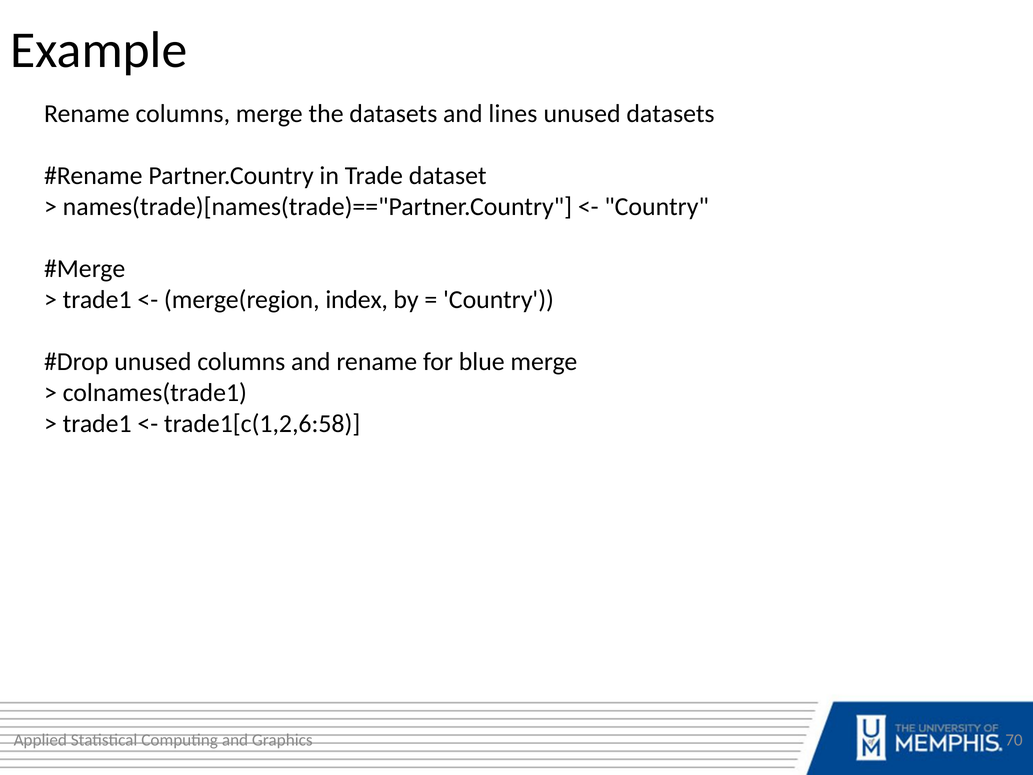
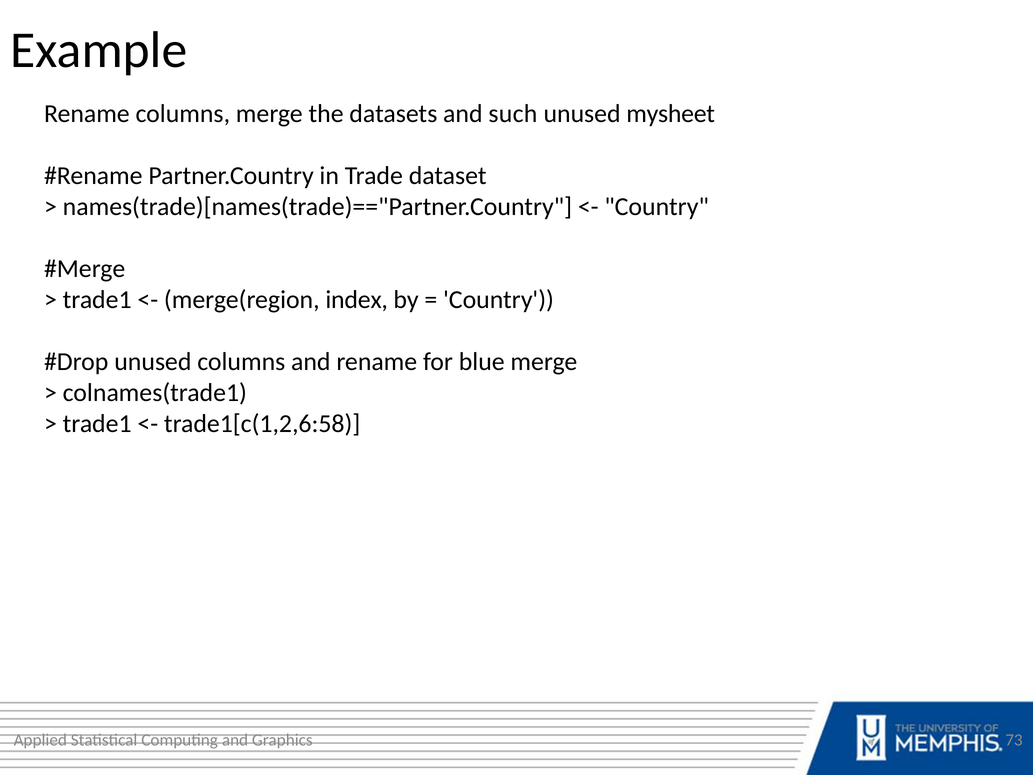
lines: lines -> such (513, 114)
unused datasets: datasets -> mysheet (671, 114)
70: 70 -> 73 (1014, 740)
